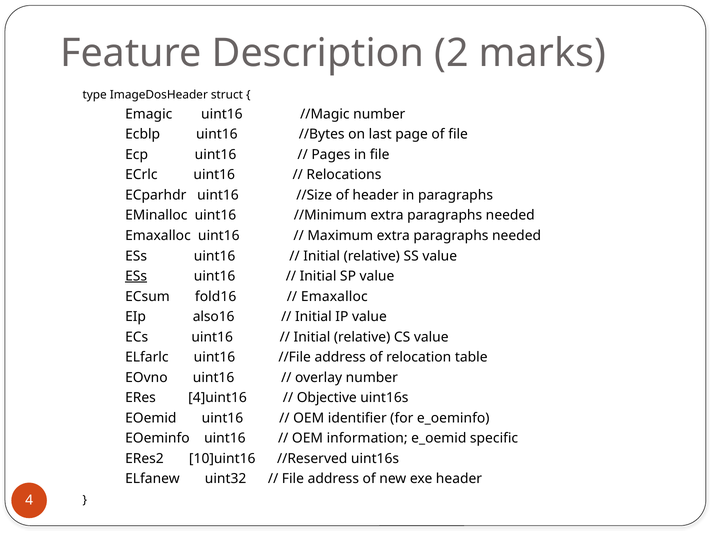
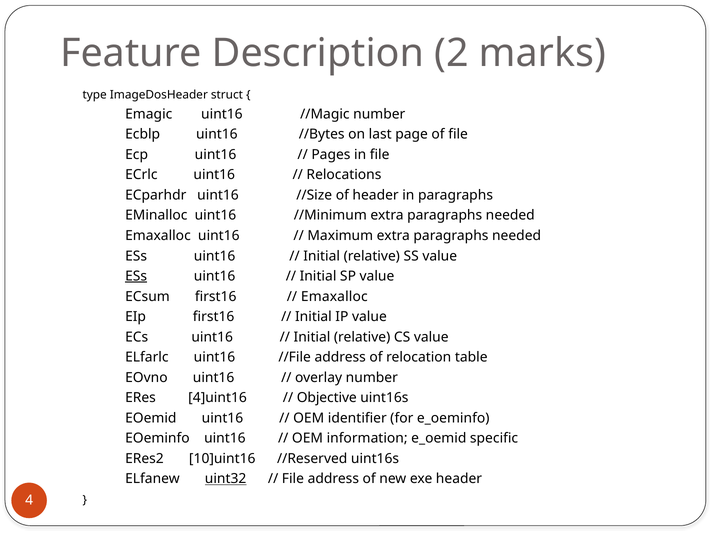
ECsum fold16: fold16 -> first16 (216, 297)
EIp also16: also16 -> first16 (214, 317)
uint32 underline: none -> present (226, 479)
